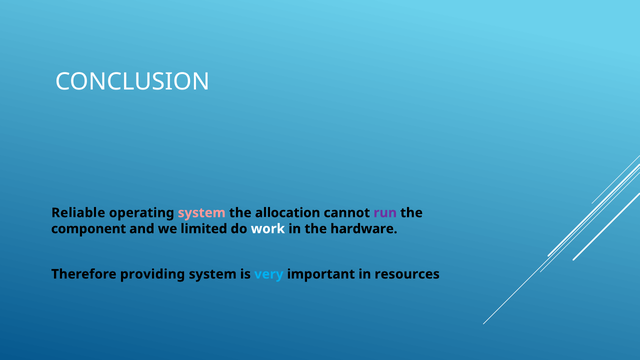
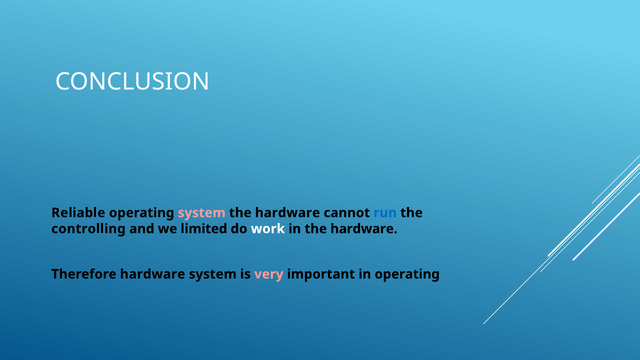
allocation: allocation -> hardware (288, 213)
run colour: purple -> blue (385, 213)
component: component -> controlling (88, 229)
Therefore providing: providing -> hardware (153, 274)
very colour: light blue -> pink (269, 274)
in resources: resources -> operating (407, 274)
